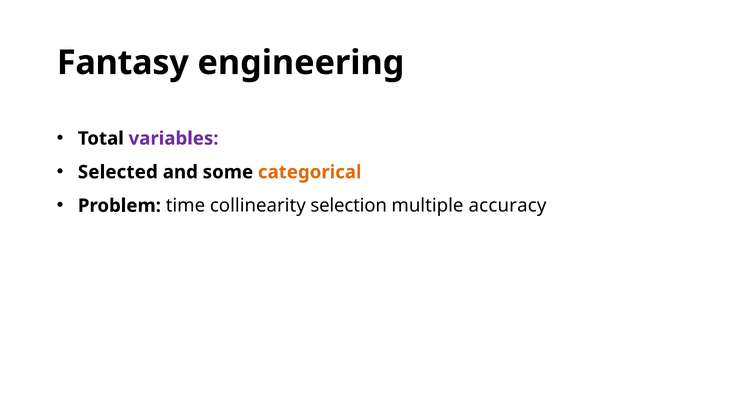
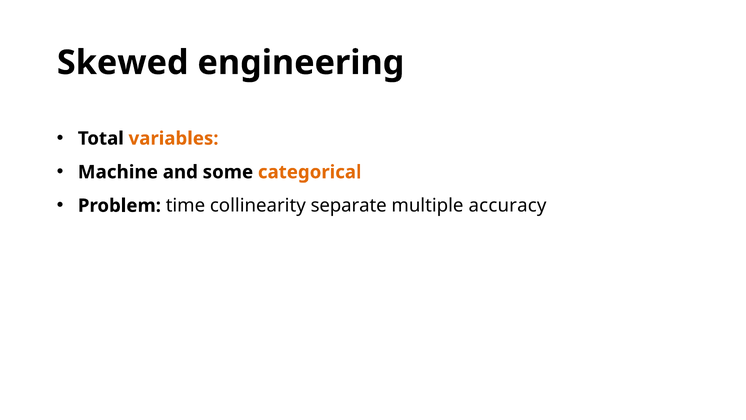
Fantasy: Fantasy -> Skewed (123, 63)
variables colour: purple -> orange (174, 138)
Selected: Selected -> Machine (118, 172)
selection: selection -> separate (349, 206)
